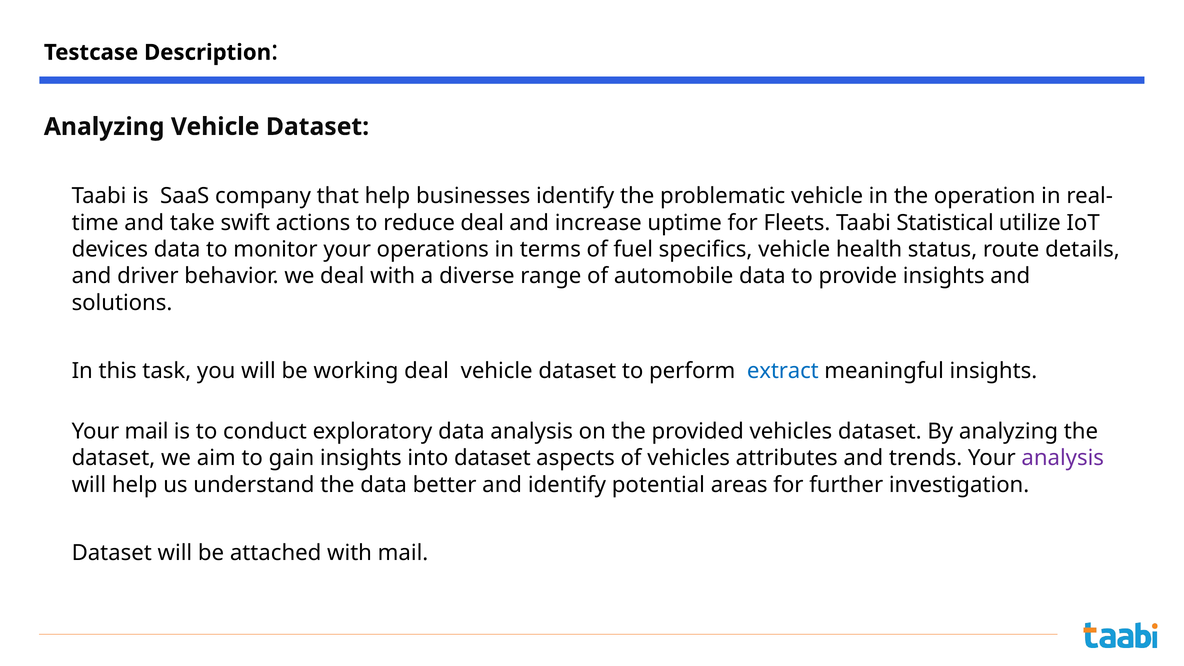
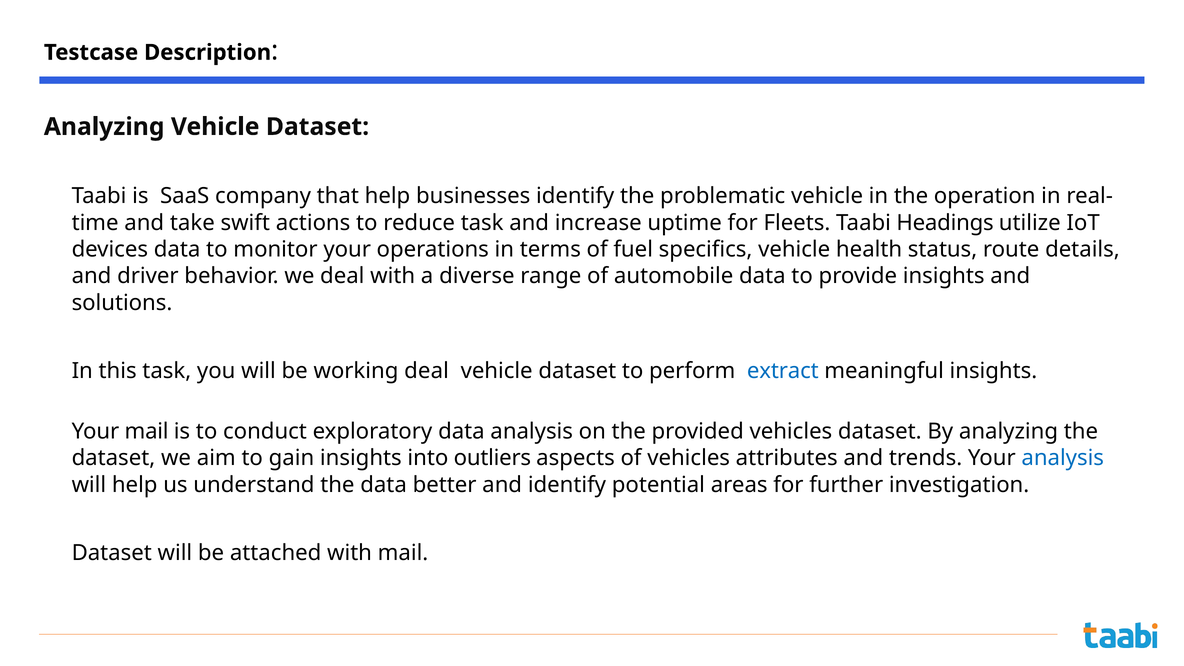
reduce deal: deal -> task (482, 223)
Statistical: Statistical -> Headings (945, 223)
into dataset: dataset -> outliers (492, 458)
analysis colour: purple -> blue (1063, 458)
